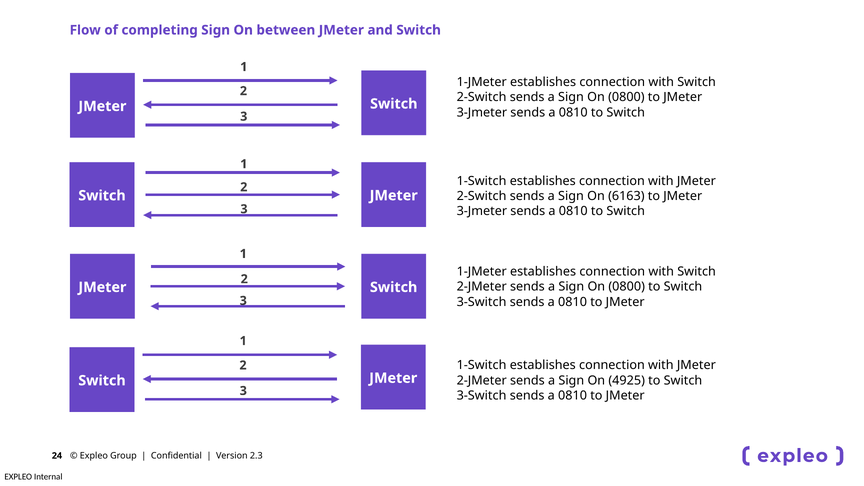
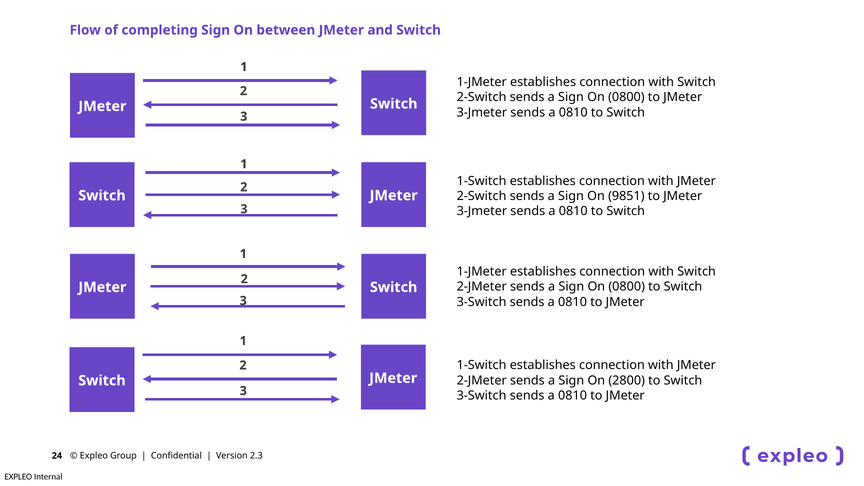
6163: 6163 -> 9851 (626, 196)
4925: 4925 -> 2800 (627, 380)
